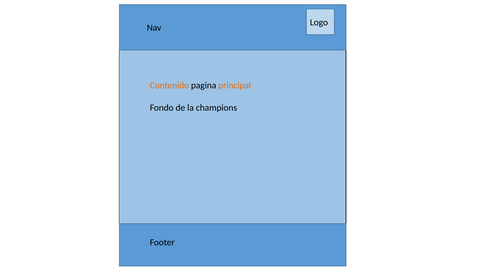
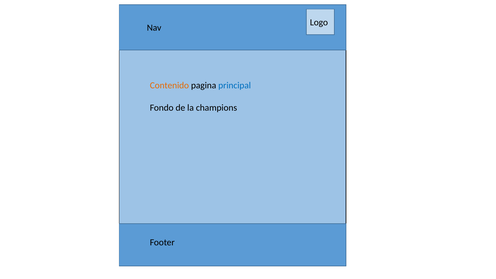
principal colour: orange -> blue (235, 86)
